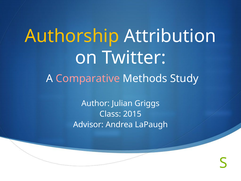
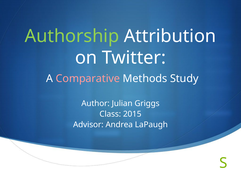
Authorship colour: yellow -> light green (72, 36)
